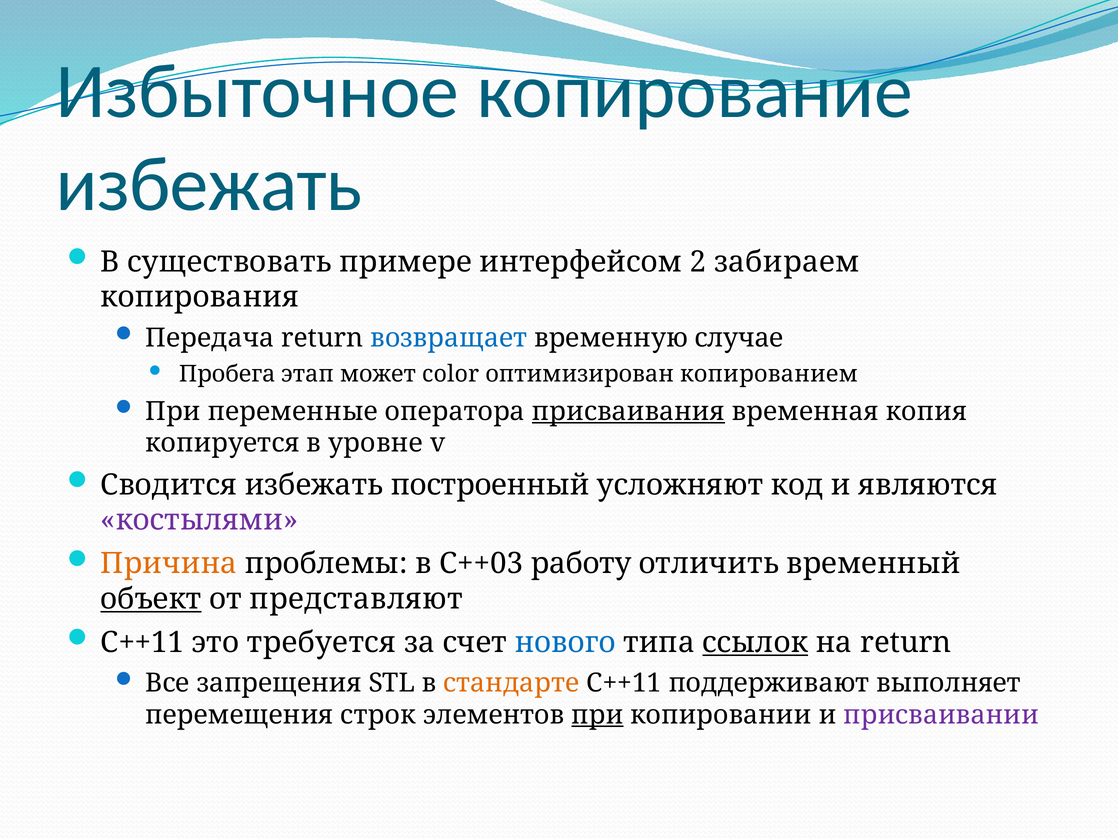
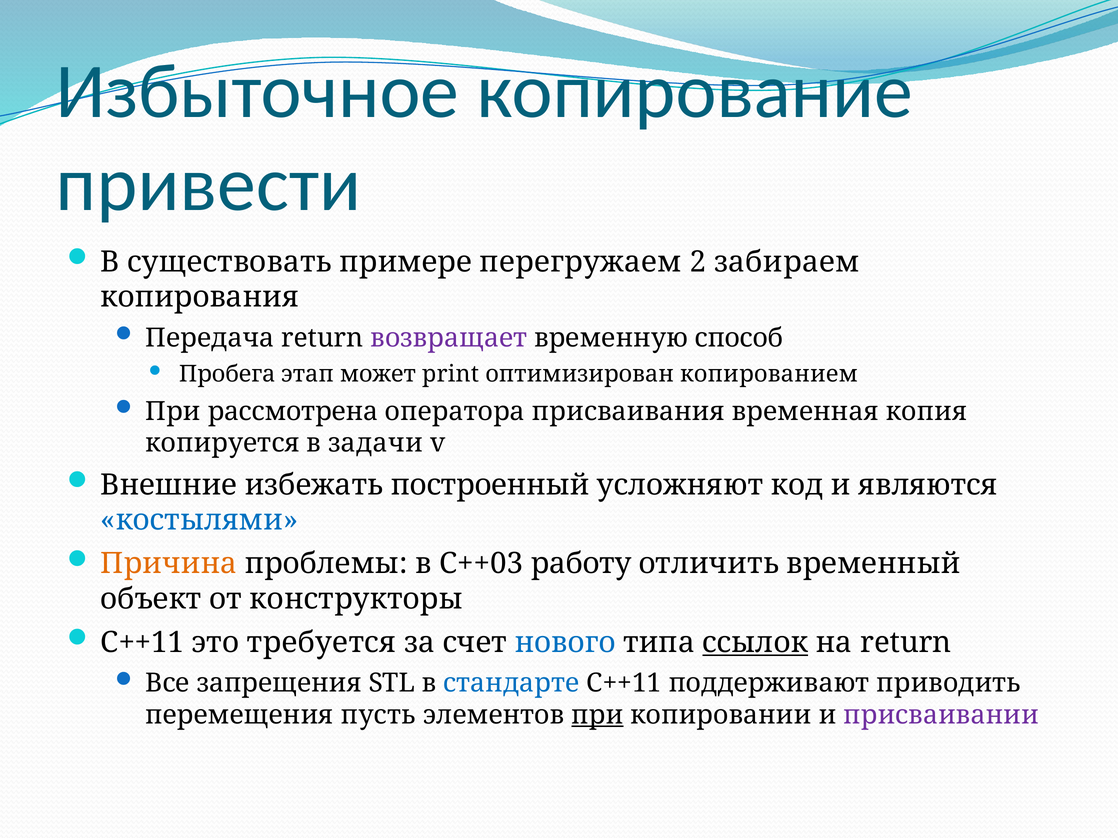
избежать: избежать -> привести (209, 185)
интерфейсом: интерфейсом -> перегружаем (581, 262)
возвращает colour: blue -> purple (449, 338)
случае: случае -> способ (739, 338)
color: color -> print (451, 374)
переменные: переменные -> рассмотрена (293, 412)
присваивания underline: present -> none (628, 412)
уровне: уровне -> задачи (376, 443)
Сводится: Сводится -> Внешние (169, 485)
костылями colour: purple -> blue (199, 521)
объект underline: present -> none (151, 599)
представляют: представляют -> конструкторы (356, 599)
стандарте colour: orange -> blue (511, 684)
выполняет: выполняет -> приводить (948, 684)
строк: строк -> пусть (378, 715)
